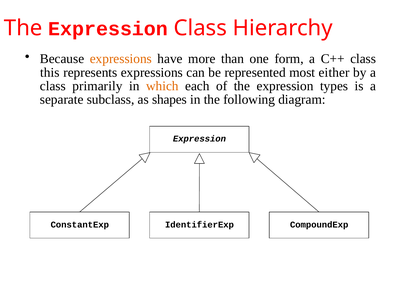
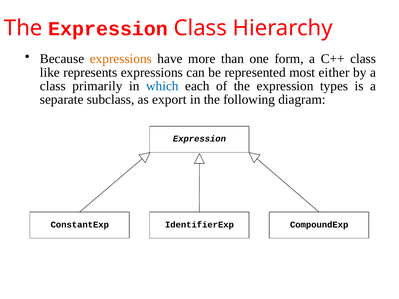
this: this -> like (50, 72)
which colour: orange -> blue (162, 86)
shapes: shapes -> export (169, 100)
